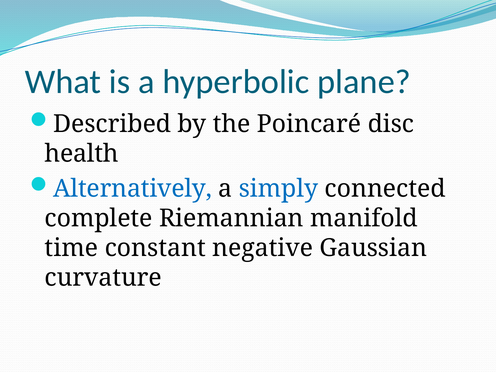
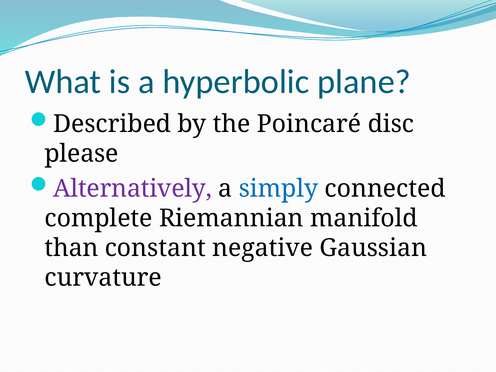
health: health -> please (82, 154)
Alternatively colour: blue -> purple (133, 189)
time: time -> than (72, 248)
